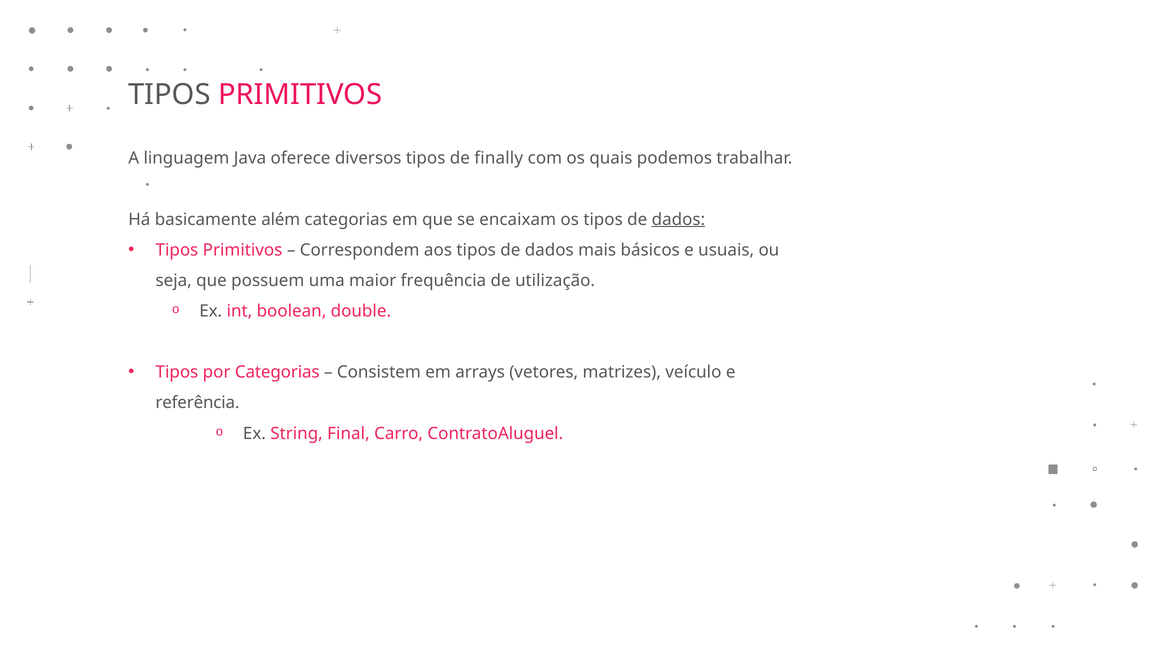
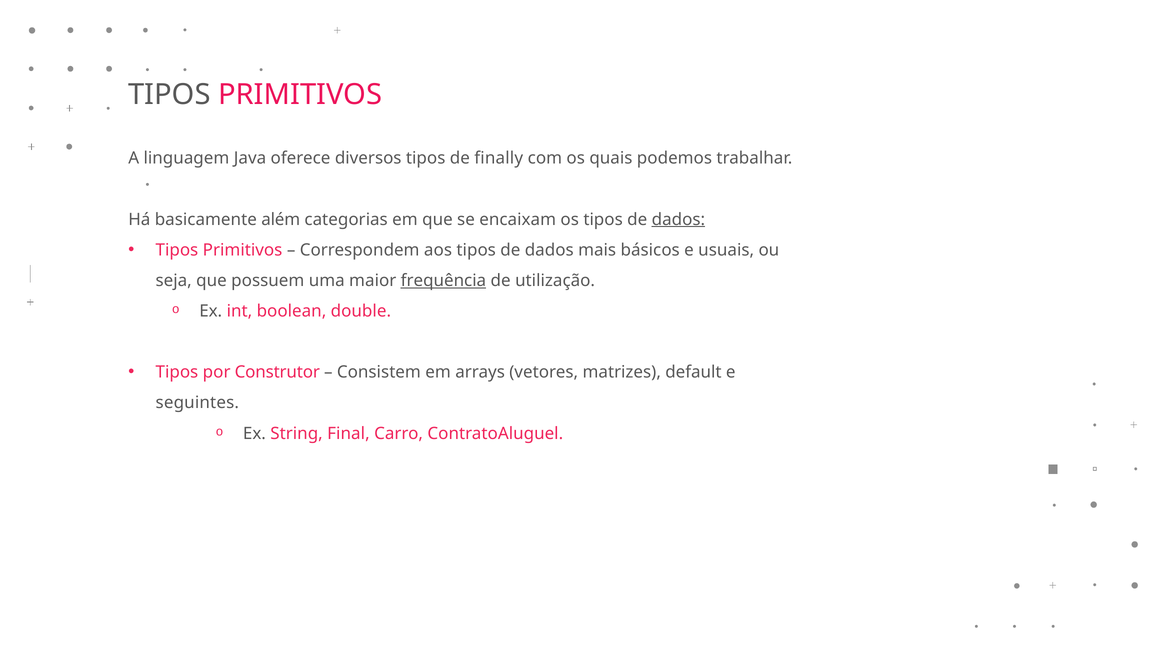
frequência underline: none -> present (443, 281)
por Categorias: Categorias -> Construtor (277, 372)
veículo: veículo -> default (693, 372)
referência: referência -> seguintes (197, 403)
